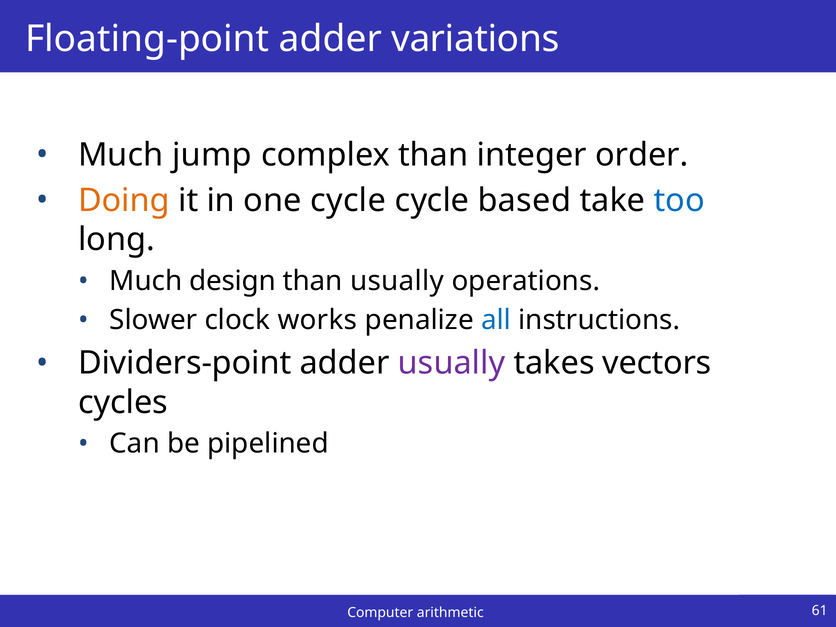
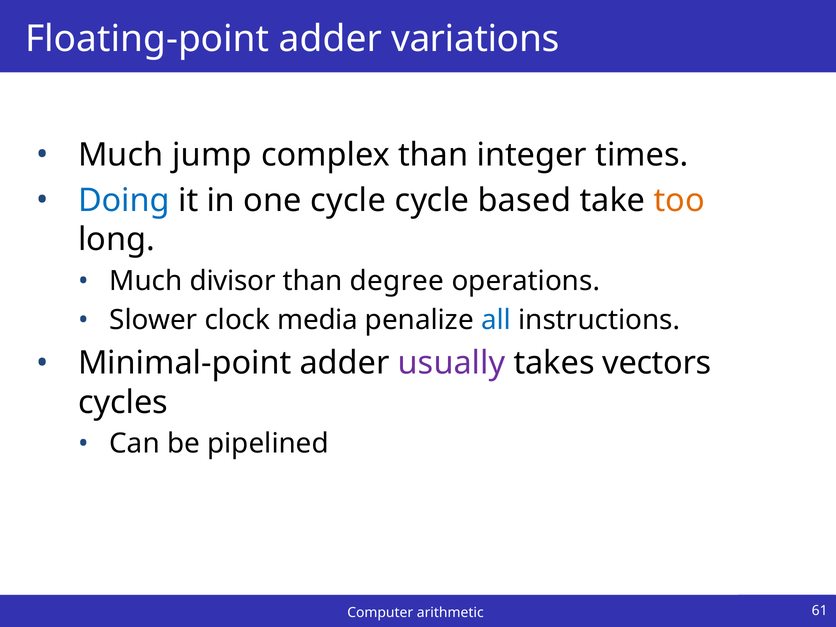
order: order -> times (642, 155)
Doing colour: orange -> blue (124, 201)
too colour: blue -> orange (679, 201)
design: design -> divisor (233, 281)
than usually: usually -> degree (397, 281)
works: works -> media (318, 320)
Dividers-point: Dividers-point -> Minimal-point (185, 363)
